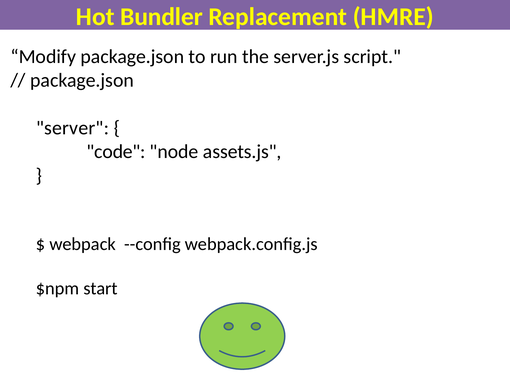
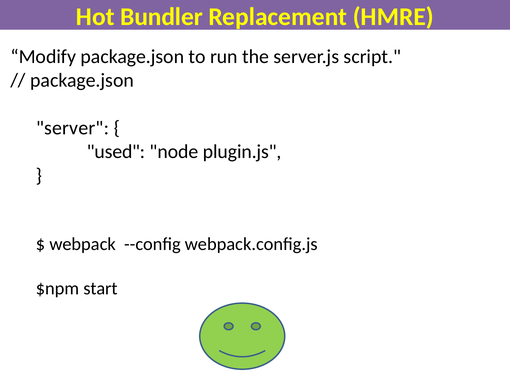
code: code -> used (116, 152)
assets.js: assets.js -> plugin.js (242, 152)
